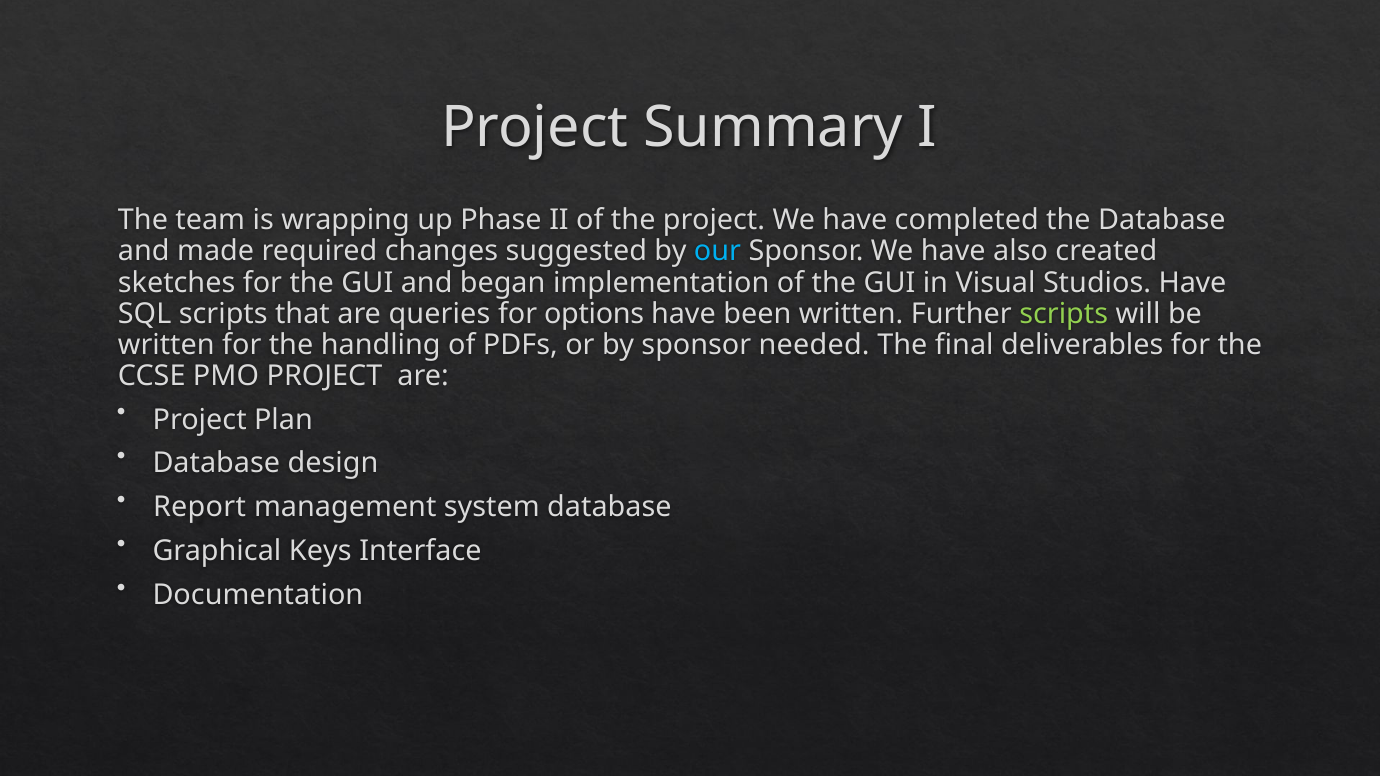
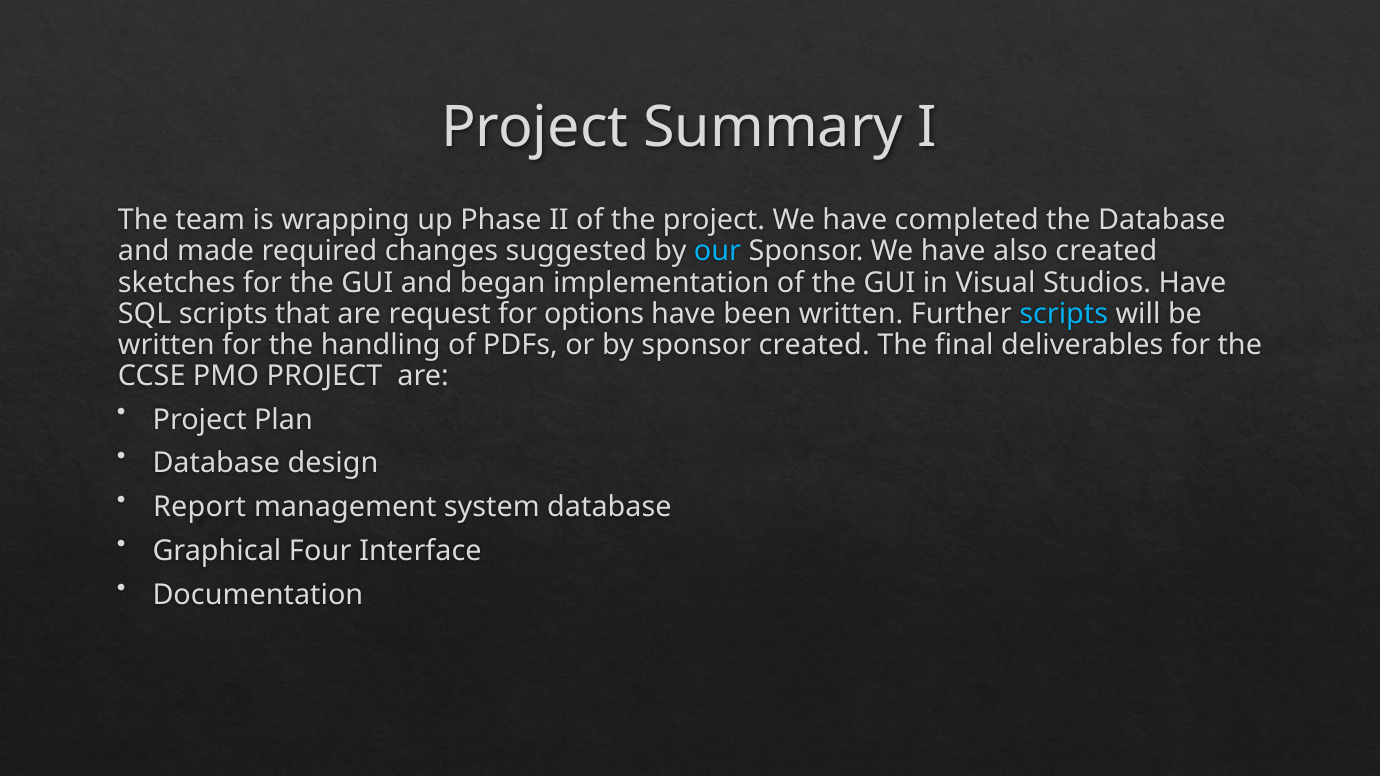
queries: queries -> request (440, 314)
scripts colour: light green -> light blue (1064, 314)
sponsor needed: needed -> created (814, 345)
Keys: Keys -> Four (320, 551)
